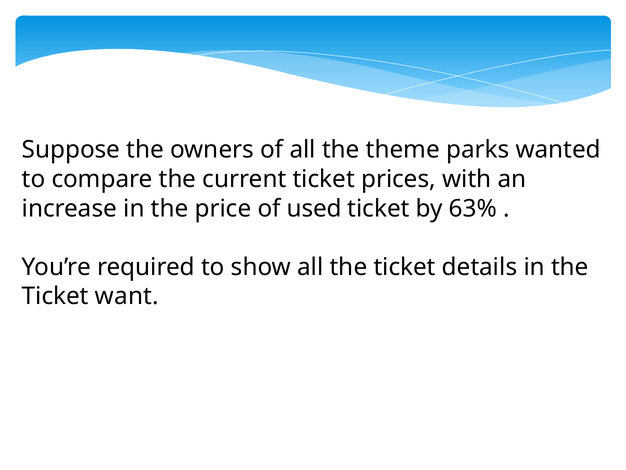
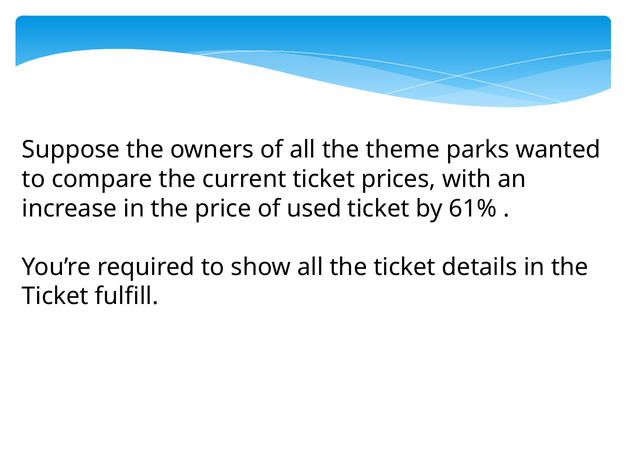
63%: 63% -> 61% (473, 208)
want: want -> fulfill (127, 296)
